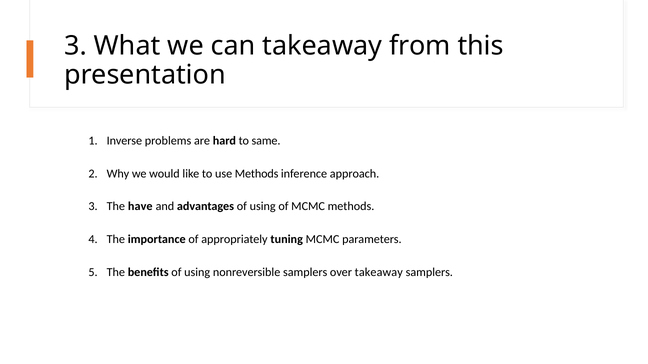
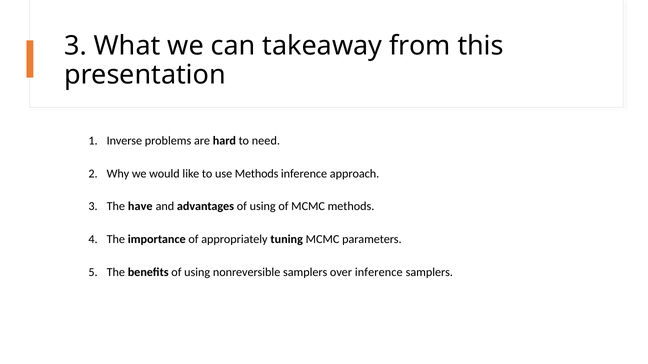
same: same -> need (266, 141)
over takeaway: takeaway -> inference (379, 273)
